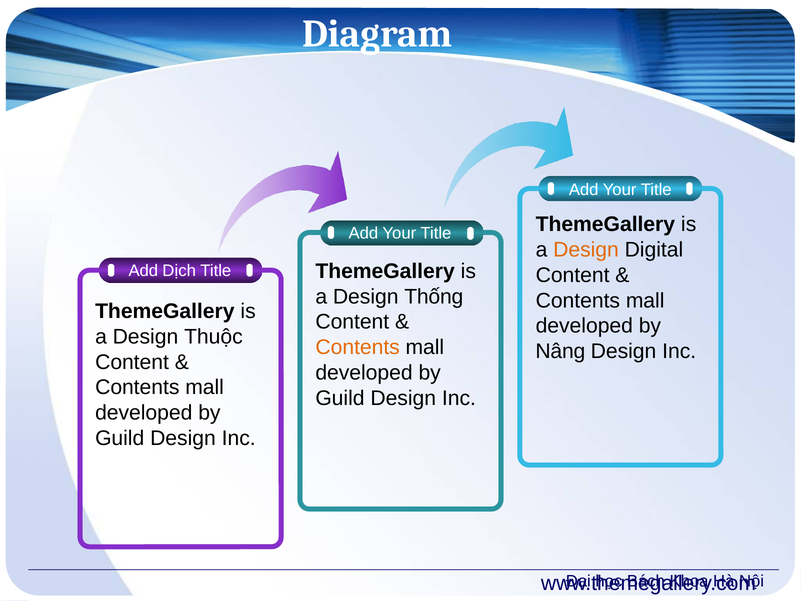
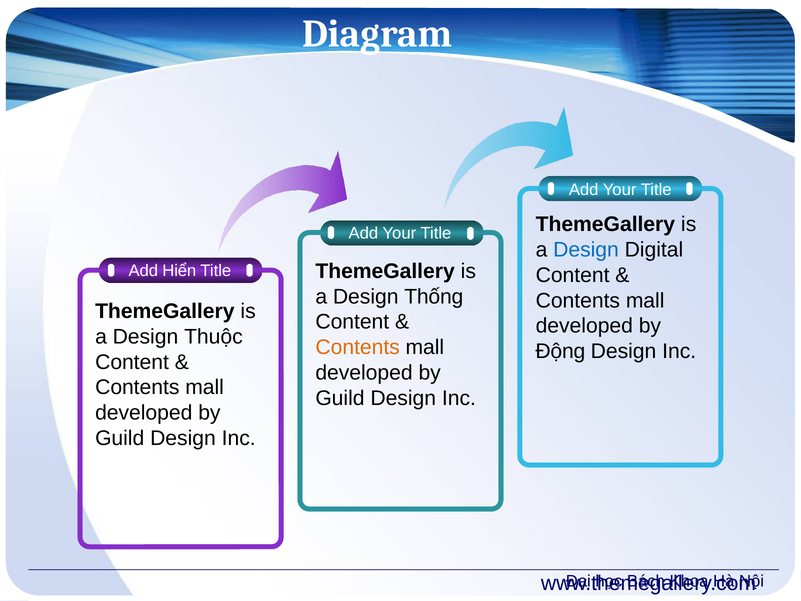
Design colour: orange -> blue (586, 250)
Dịch: Dịch -> Hiển (179, 271)
Nâng: Nâng -> Động (560, 351)
